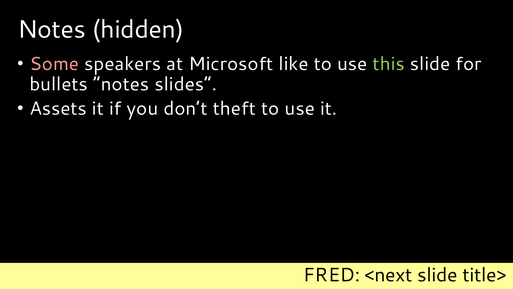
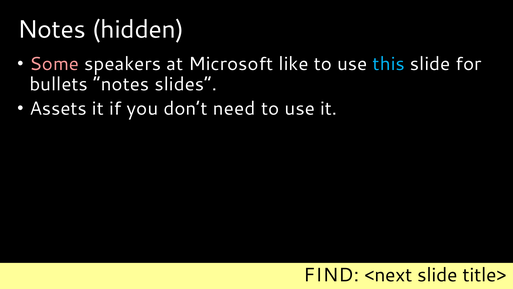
this colour: light green -> light blue (389, 64)
theft: theft -> need (234, 108)
FRED: FRED -> FIND (331, 275)
